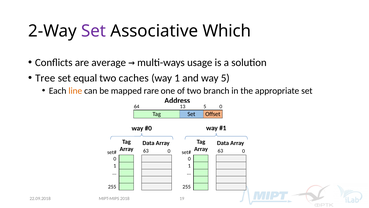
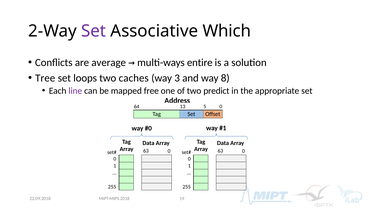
usage: usage -> entire (200, 62)
equal: equal -> loops (85, 78)
way 1: 1 -> 3 (177, 78)
way 5: 5 -> 8 (225, 78)
line colour: orange -> purple (75, 91)
rare: rare -> free (151, 91)
branch: branch -> predict (216, 91)
